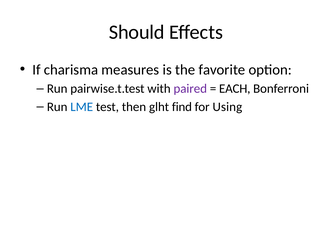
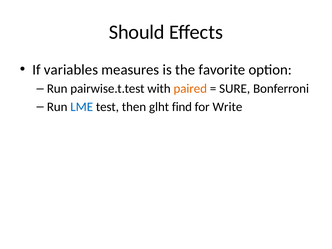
charisma: charisma -> variables (71, 70)
paired colour: purple -> orange (190, 89)
EACH: EACH -> SURE (235, 89)
Using: Using -> Write (227, 107)
